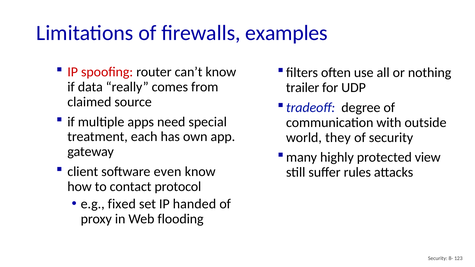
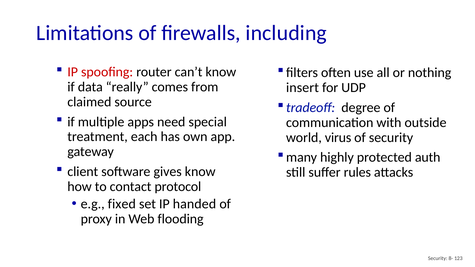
examples: examples -> including (286, 33)
trailer: trailer -> insert (302, 88)
they: they -> virus (338, 138)
view: view -> auth (428, 157)
even: even -> gives (168, 172)
